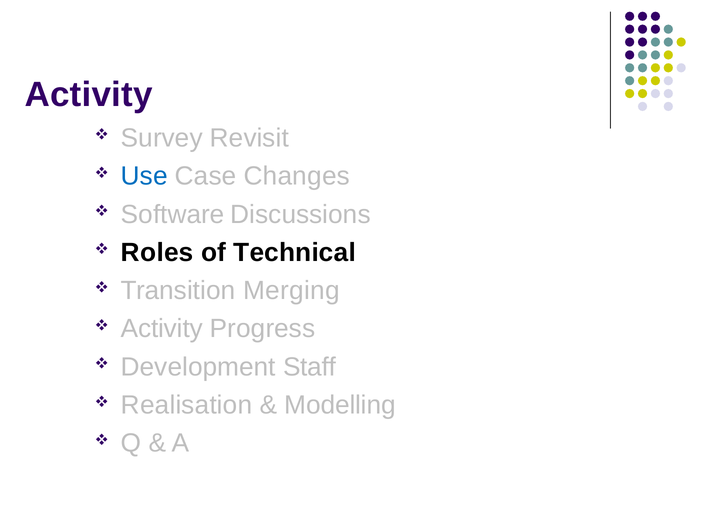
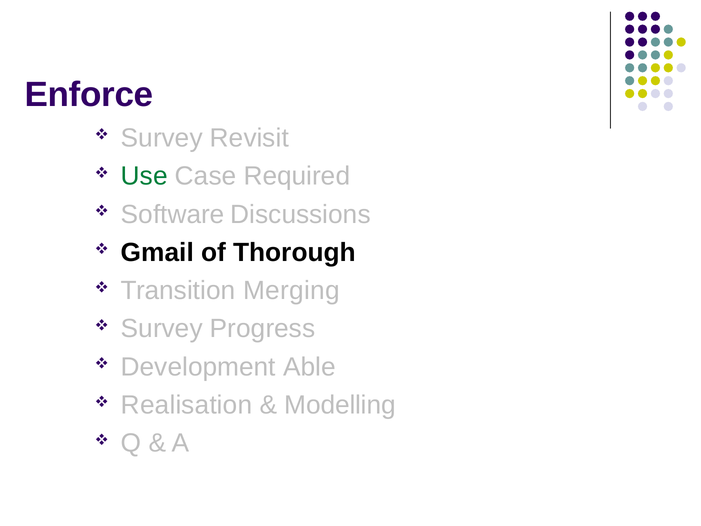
Activity: Activity -> Enforce (89, 95)
Use colour: blue -> green (144, 176)
Changes: Changes -> Required (297, 176)
Roles: Roles -> Gmail (157, 252)
Technical: Technical -> Thorough (295, 252)
Activity: Activity -> Survey (162, 329)
Staff: Staff -> Able (309, 367)
